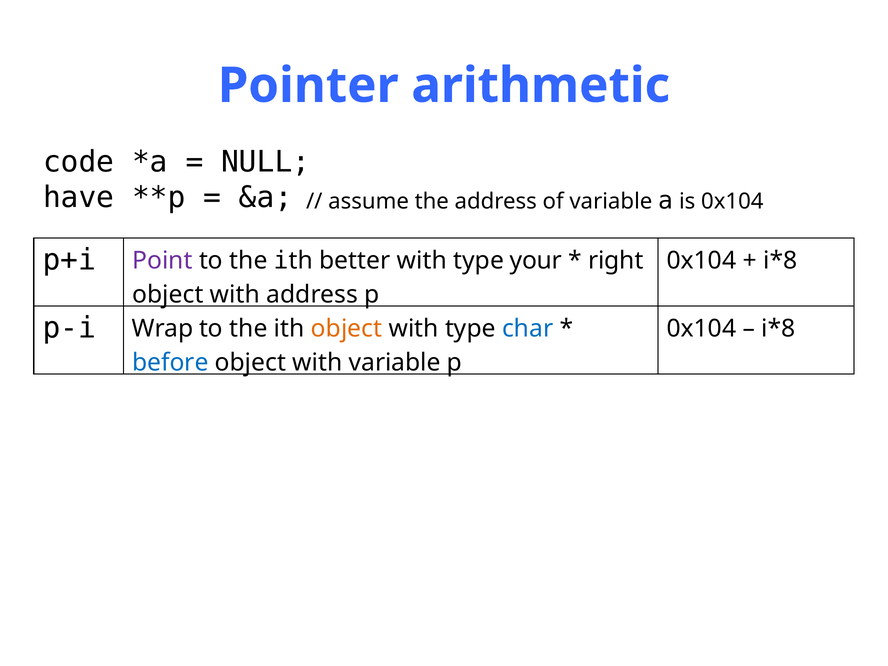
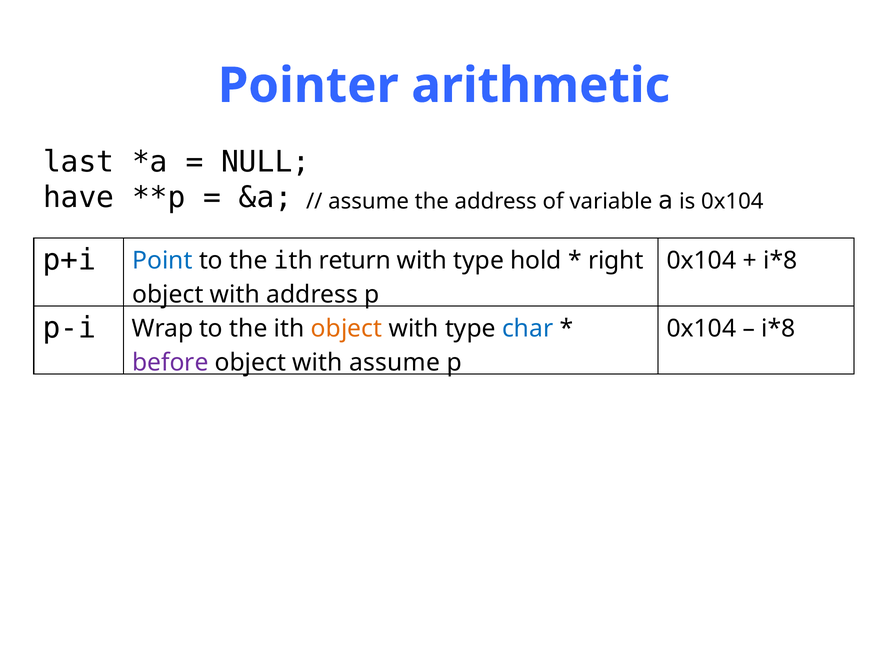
code: code -> last (79, 162)
Point colour: purple -> blue (162, 261)
better: better -> return (355, 261)
your: your -> hold (536, 261)
before colour: blue -> purple (170, 363)
with variable: variable -> assume (395, 363)
